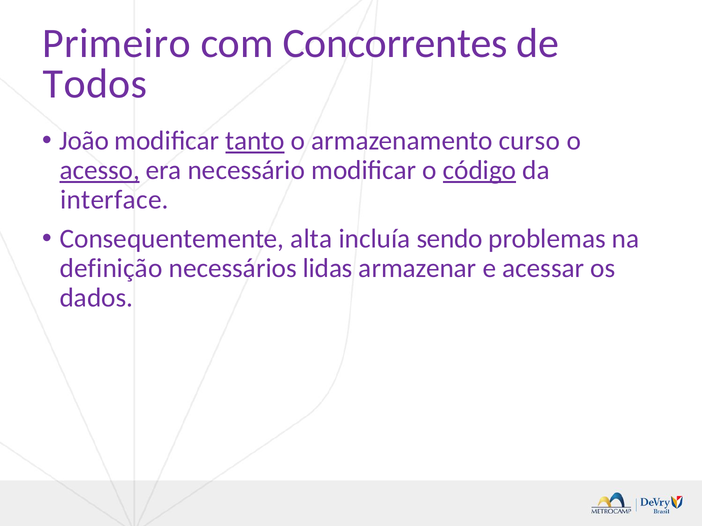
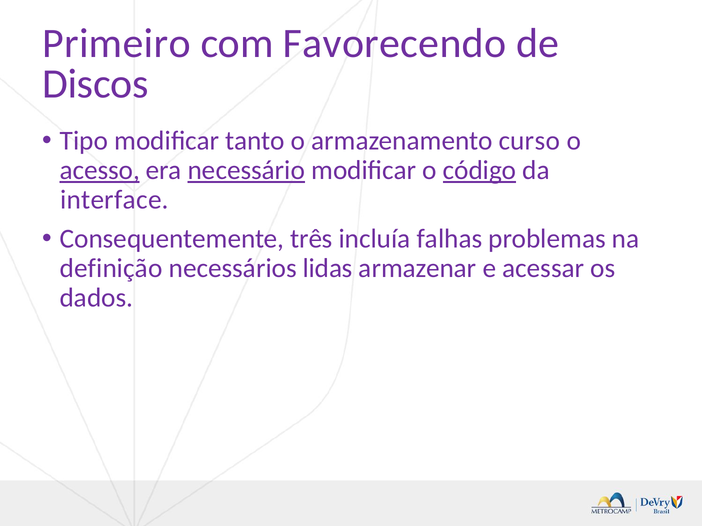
Concorrentes: Concorrentes -> Favorecendo (395, 43)
Todos: Todos -> Discos (95, 84)
João: João -> Tipo (84, 141)
tanto underline: present -> none (255, 141)
necessário underline: none -> present (246, 170)
alta: alta -> três (312, 239)
sendo: sendo -> falhas (450, 239)
